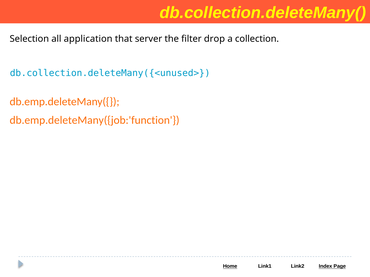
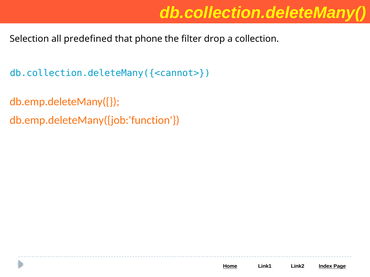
application: application -> predefined (88, 39)
server: server -> phone (149, 39)
db.collection.deleteMany({<unused>: db.collection.deleteMany({<unused> -> db.collection.deleteMany({<cannot> (110, 73)
